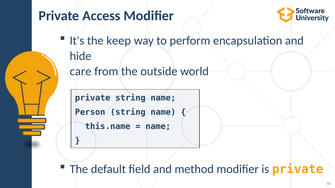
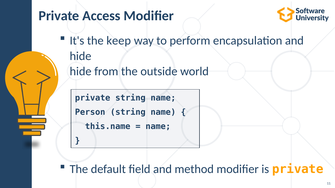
care: care -> hide (81, 72)
